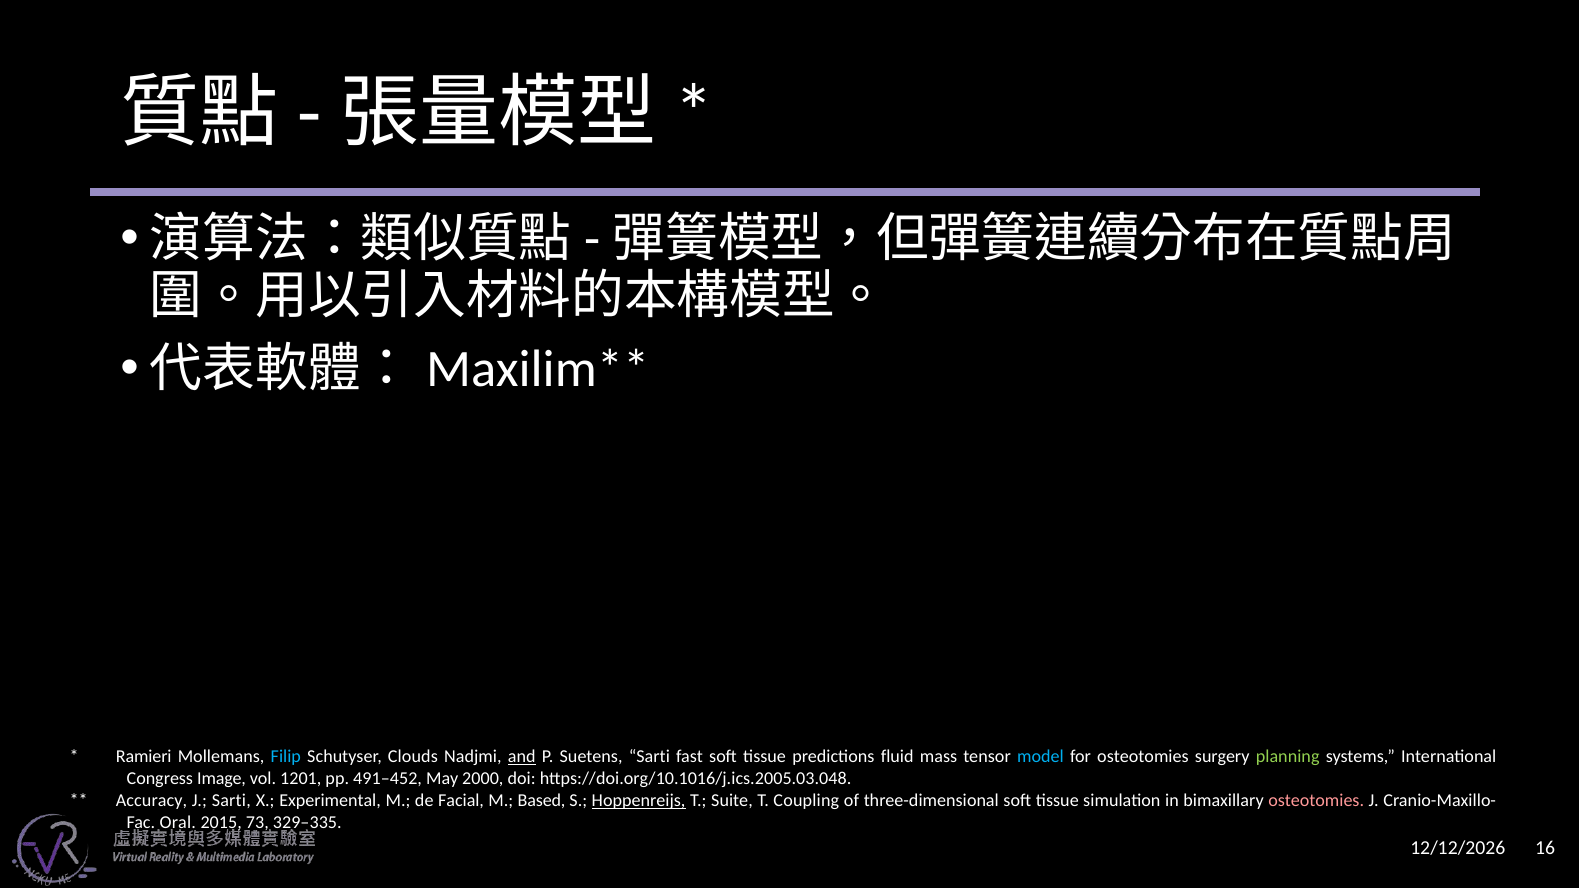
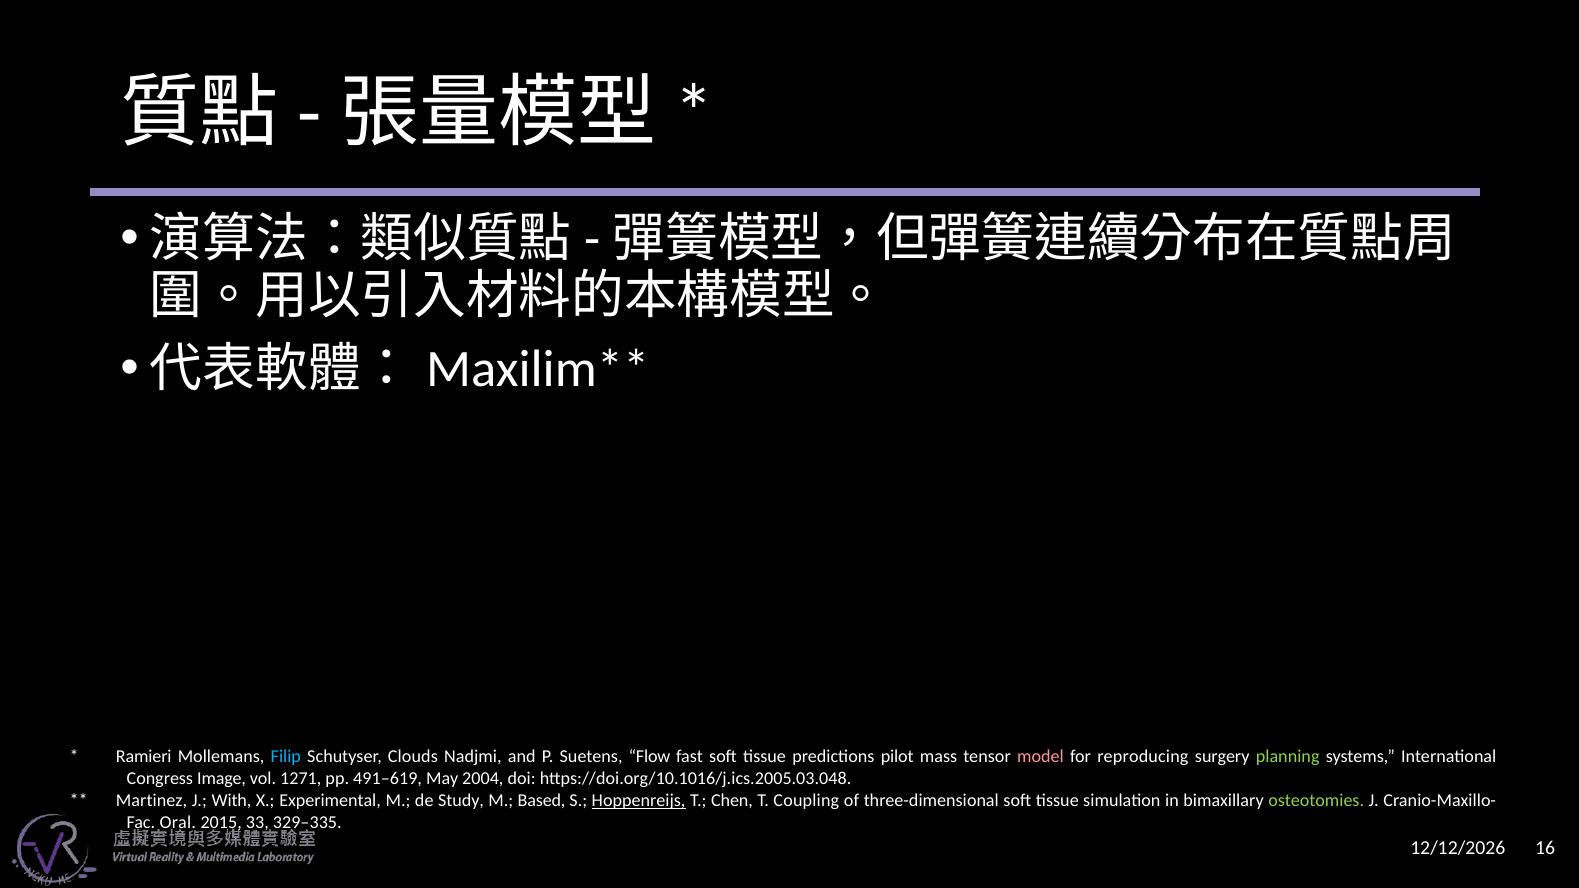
and underline: present -> none (522, 757)
Suetens Sarti: Sarti -> Flow (649, 757)
fluid: fluid -> pilot (897, 757)
model colour: light blue -> pink (1040, 757)
for osteotomies: osteotomies -> reproducing (1143, 757)
1201: 1201 -> 1271 (301, 779)
491–452: 491–452 -> 491–619 (388, 779)
2000: 2000 -> 2004 (483, 779)
Accuracy: Accuracy -> Martinez (152, 801)
J Sarti: Sarti -> With (231, 801)
Facial: Facial -> Study (461, 801)
Suite: Suite -> Chen (732, 801)
osteotomies colour: pink -> light green (1316, 801)
73: 73 -> 33 (257, 822)
